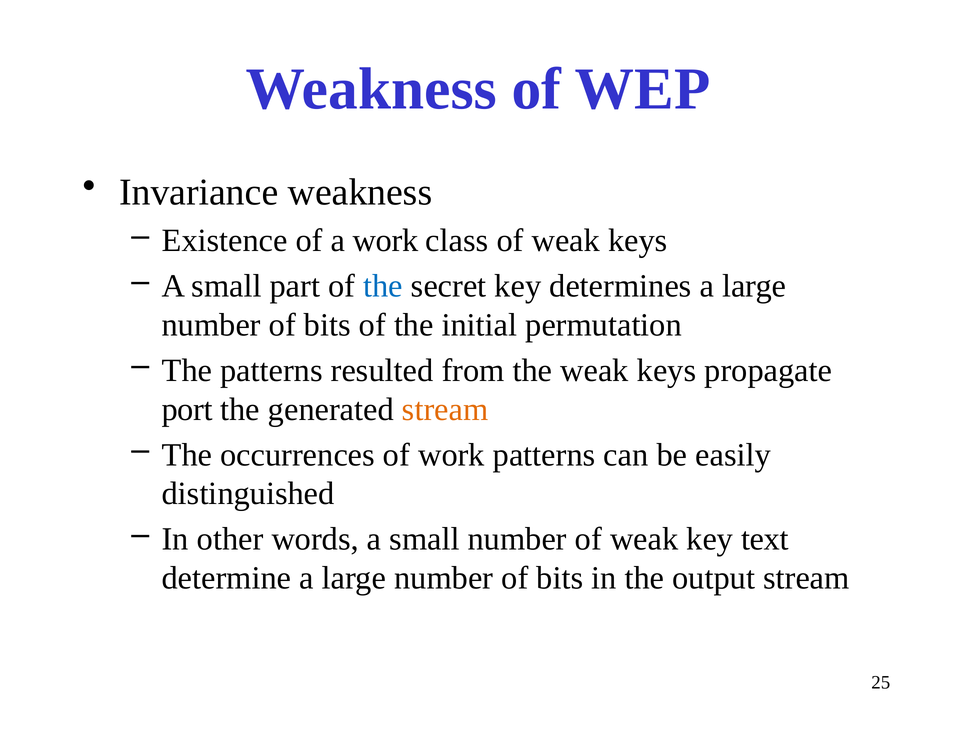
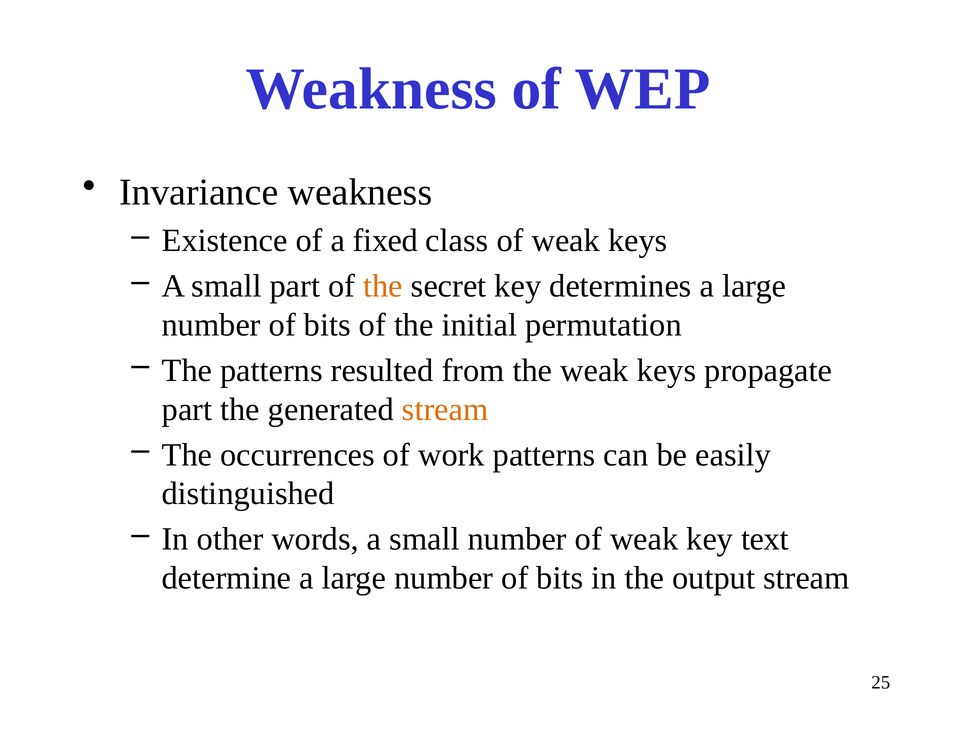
a work: work -> fixed (386, 241)
the colour: blue -> orange (383, 286)
port: port -> part (187, 409)
